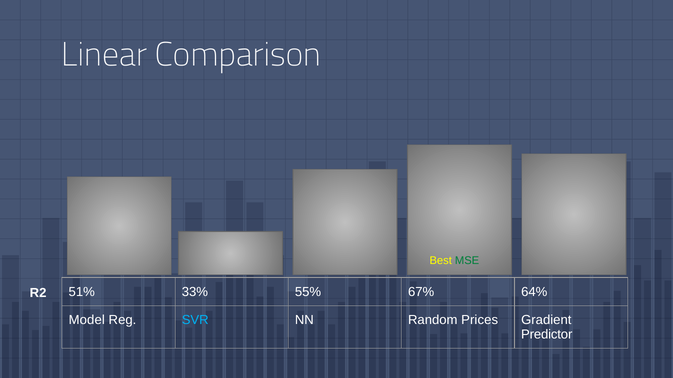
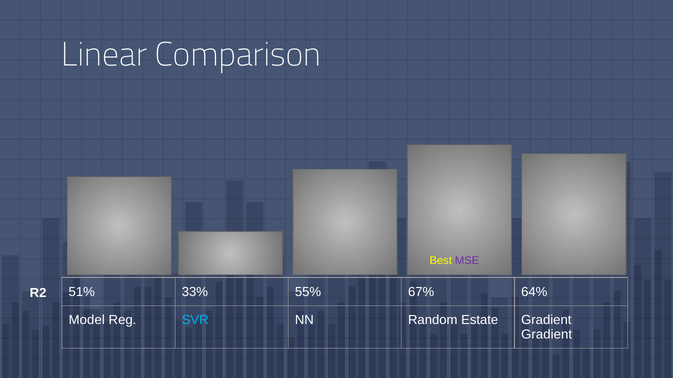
MSE colour: green -> purple (467, 261)
Prices: Prices -> Estate (480, 320)
Predictor: Predictor -> Gradient (547, 335)
